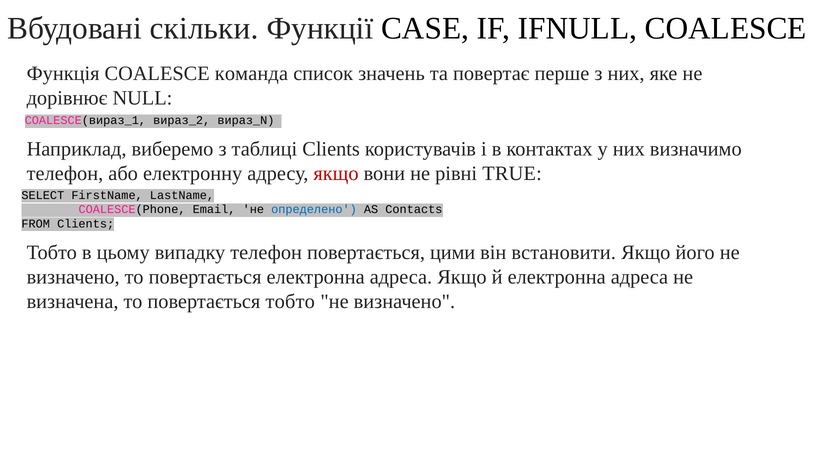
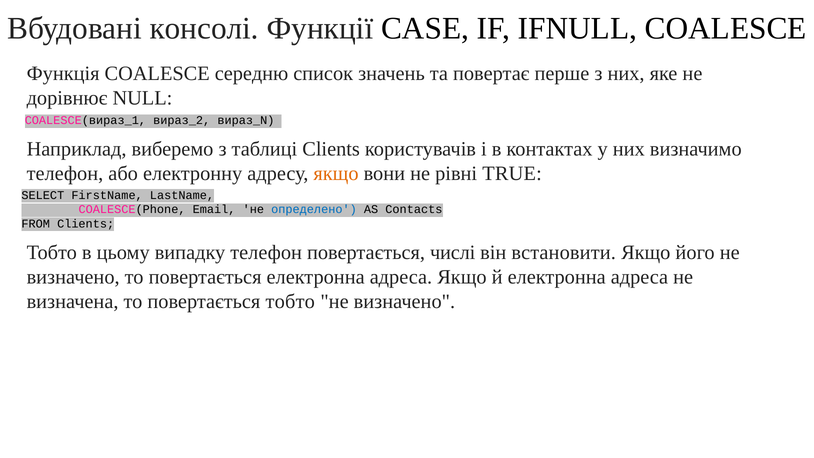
скільки: скільки -> консолі (204, 28)
команда: команда -> середню (252, 74)
якщо colour: red -> orange (336, 173)
цими: цими -> числі (453, 252)
